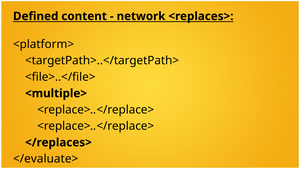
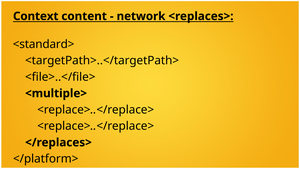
Defined: Defined -> Context (36, 16)
<platform>: <platform> -> <standard> (44, 44)
</evaluate>: </evaluate> -> </platform> (46, 159)
